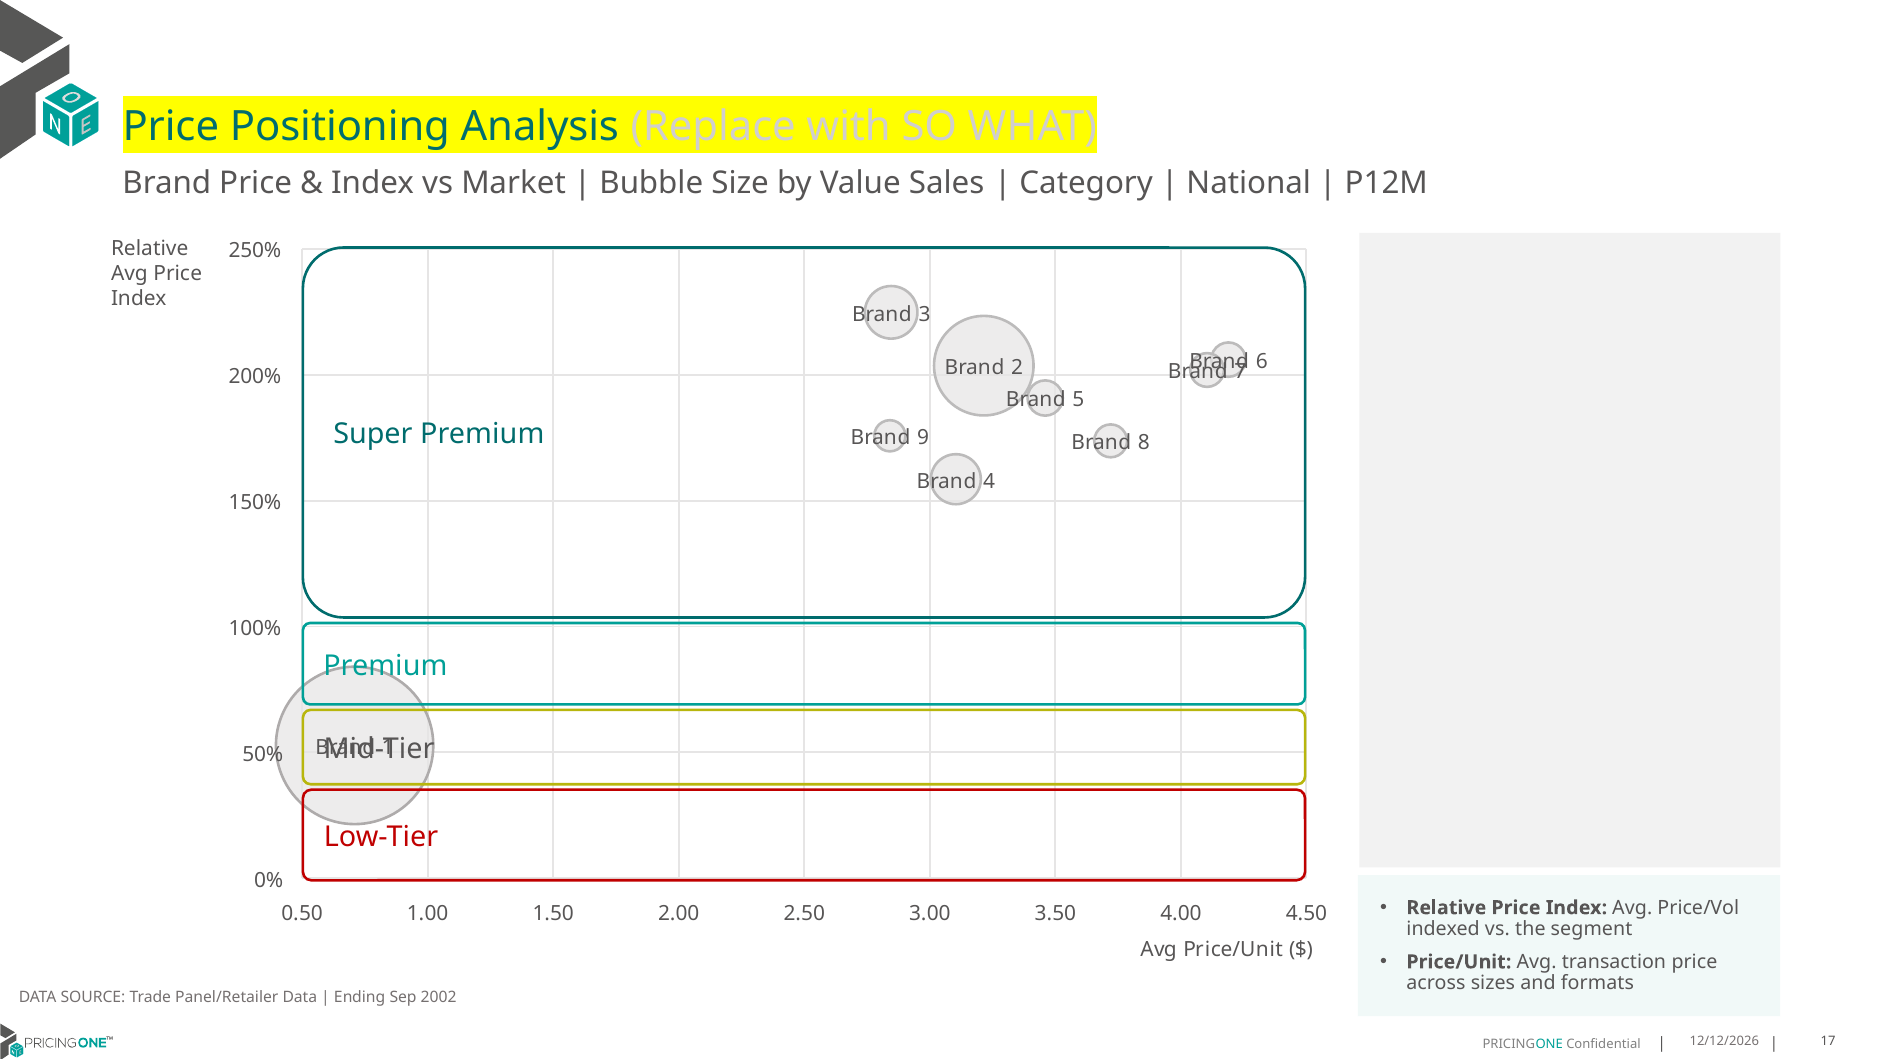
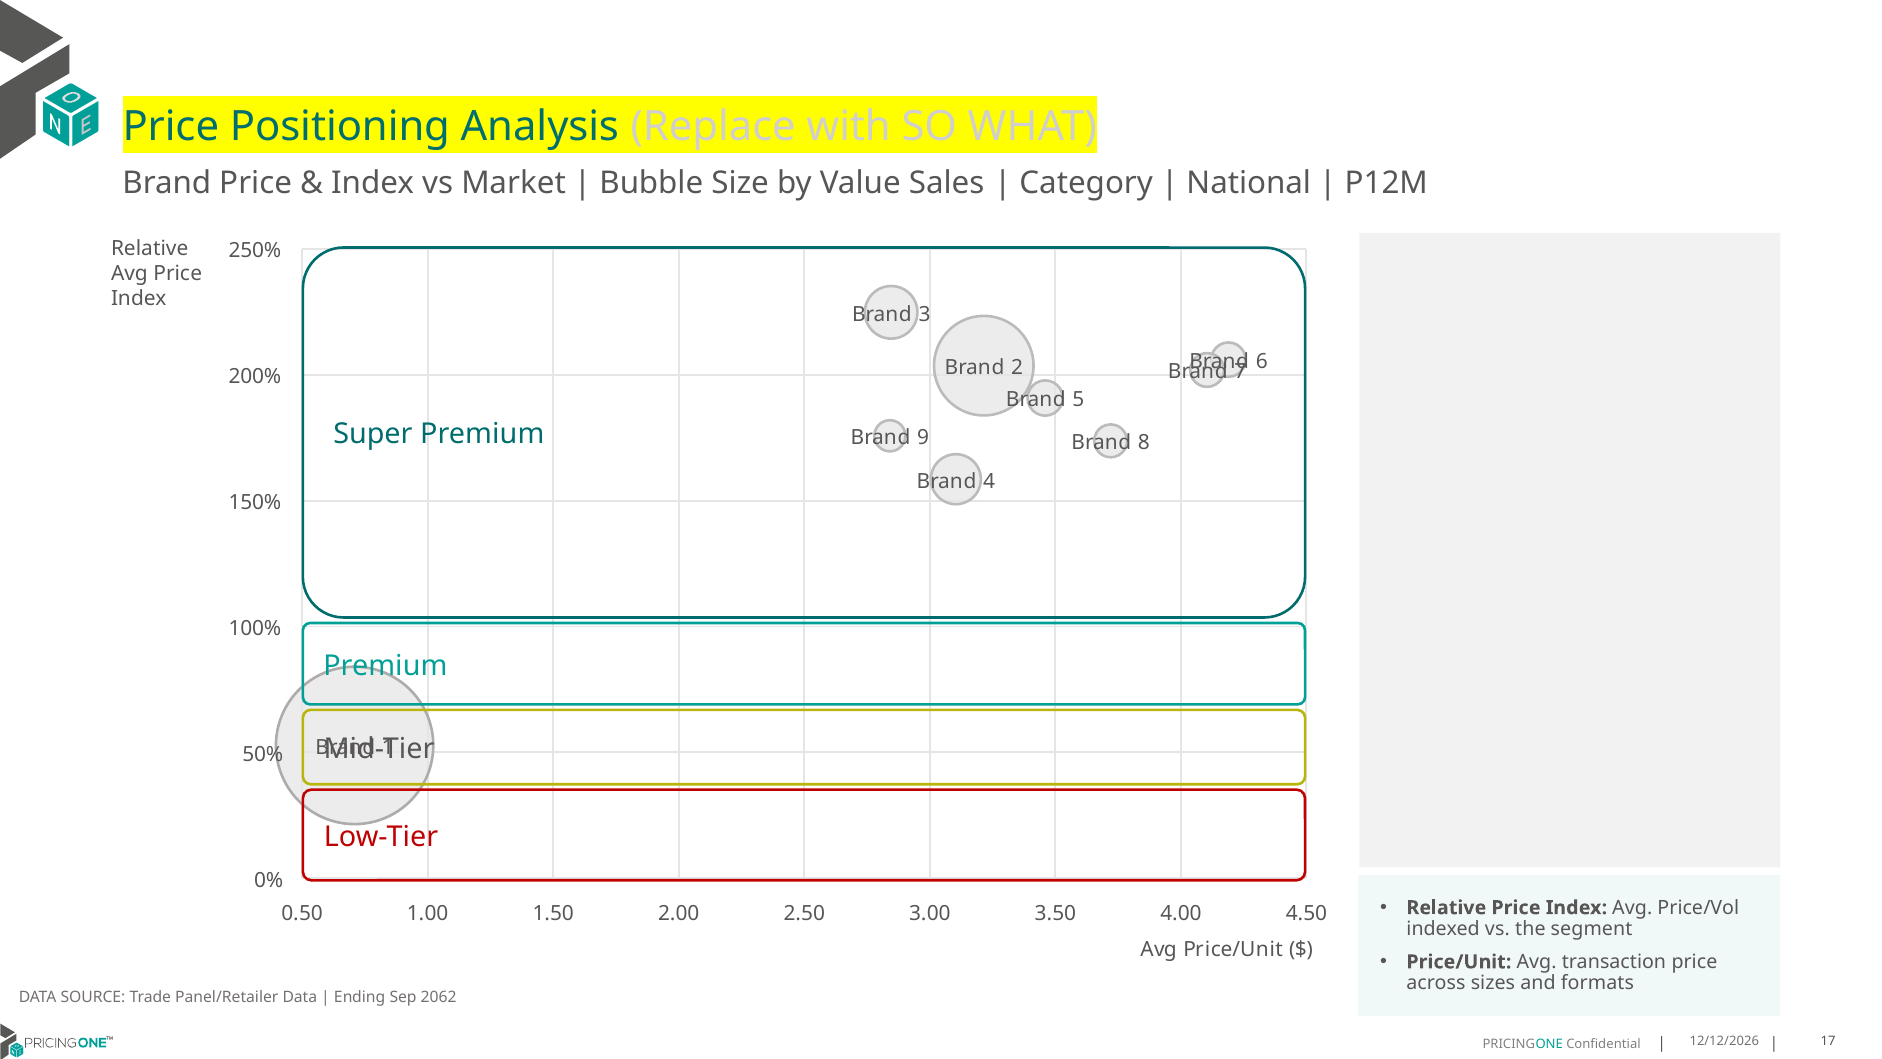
2002: 2002 -> 2062 (439, 997)
